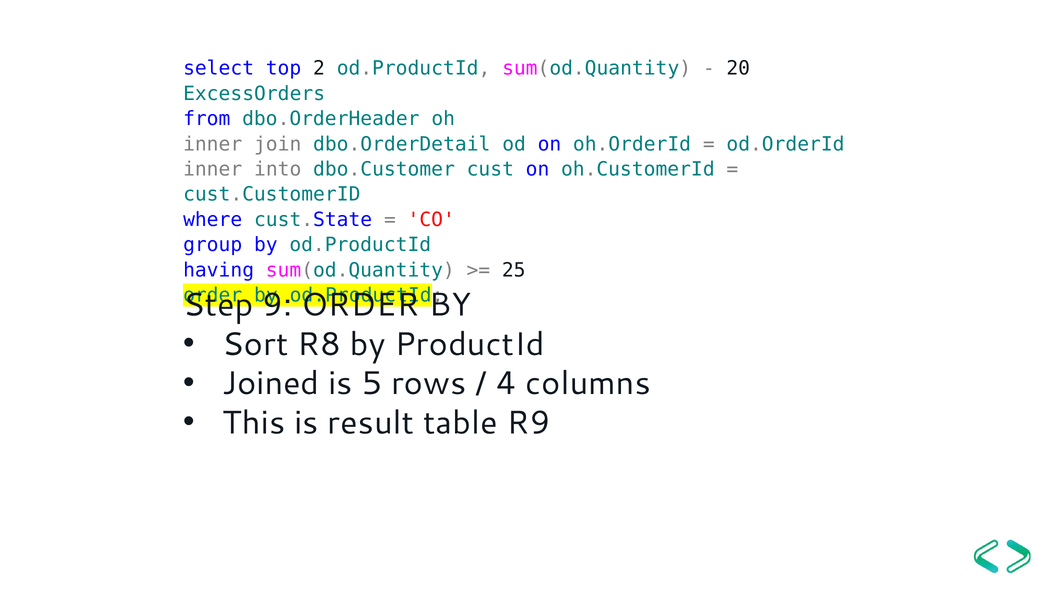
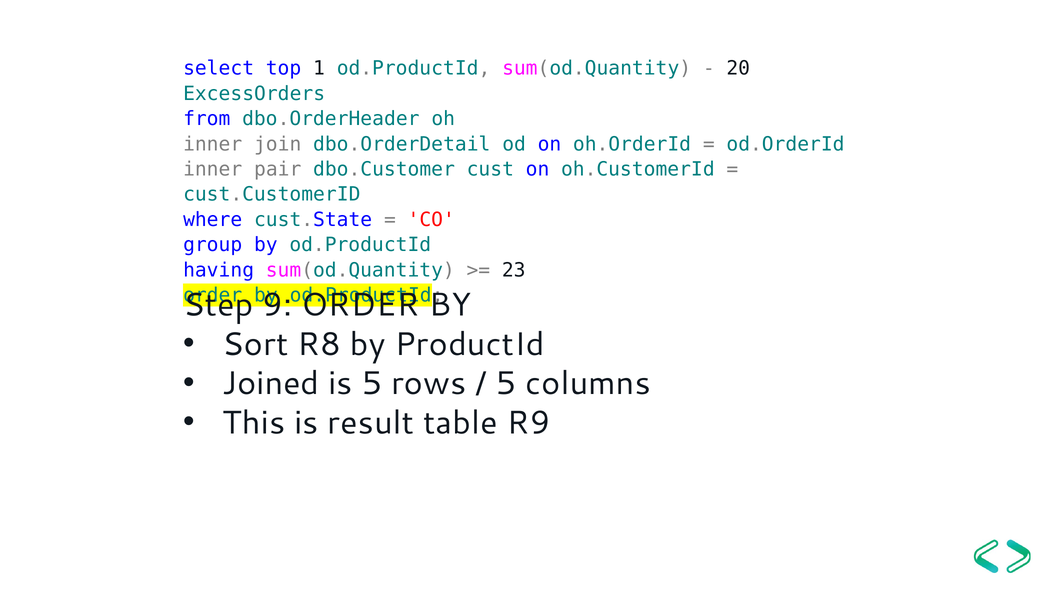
2: 2 -> 1 (319, 68)
into: into -> pair (278, 169)
25: 25 -> 23 (514, 270)
4: 4 -> 5 (506, 384)
